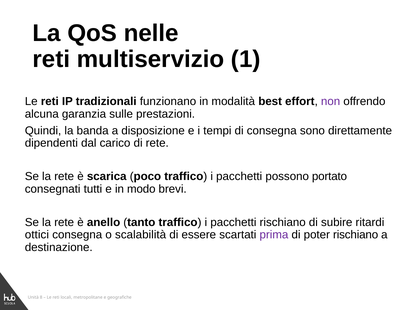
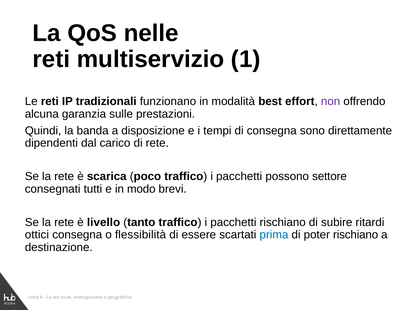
portato: portato -> settore (329, 177)
anello: anello -> livello (104, 223)
scalabilità: scalabilità -> flessibilità (141, 235)
prima colour: purple -> blue (274, 235)
